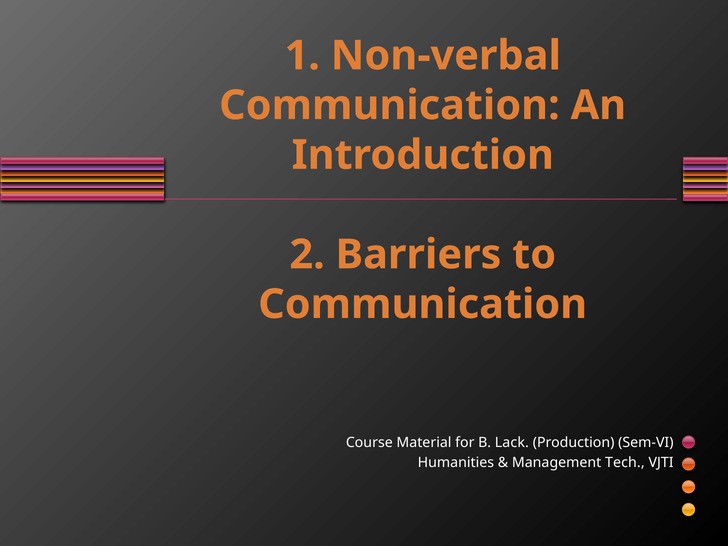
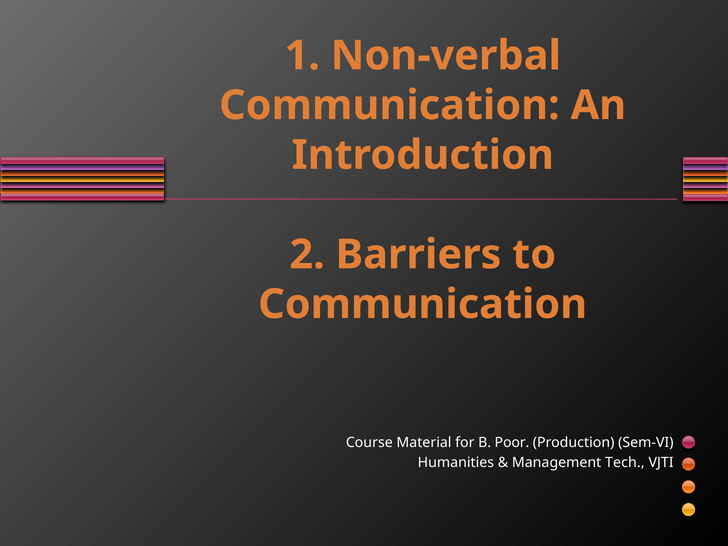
Lack: Lack -> Poor (512, 443)
